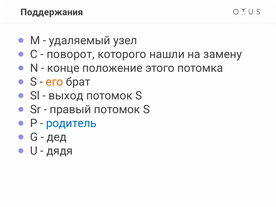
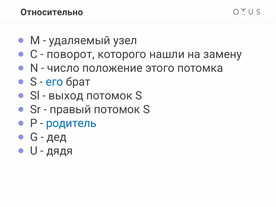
Поддержания: Поддержания -> Относительно (52, 12)
конце: конце -> число (63, 68)
его colour: orange -> blue (54, 82)
